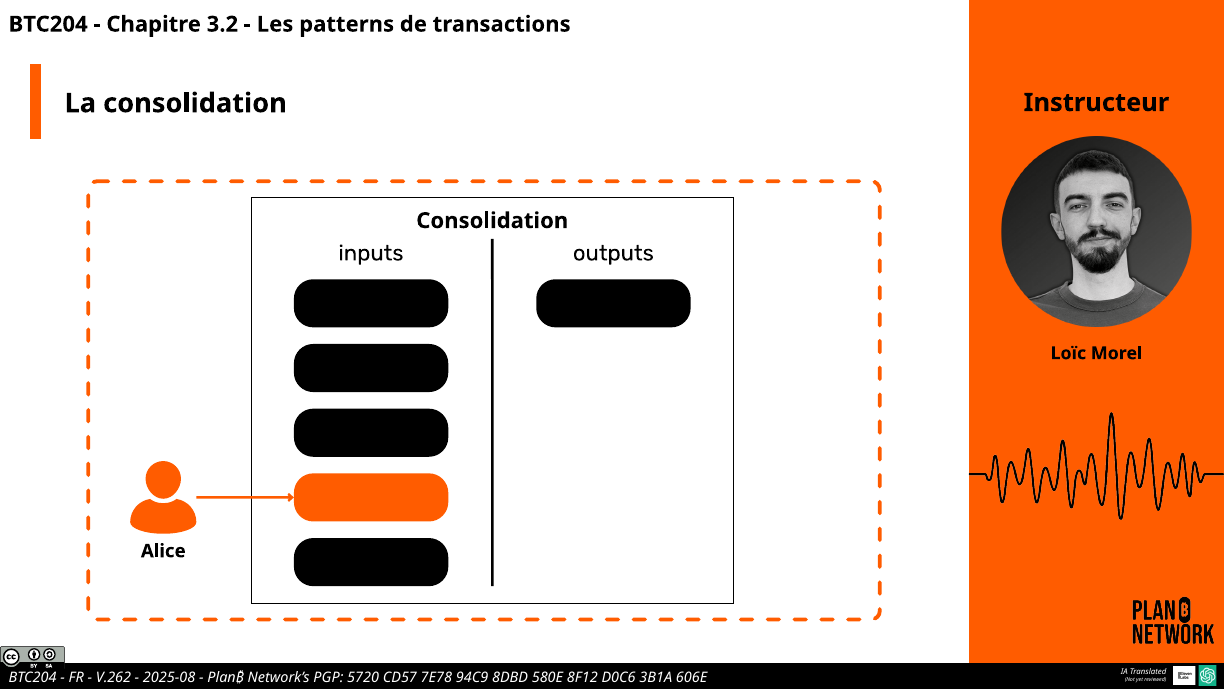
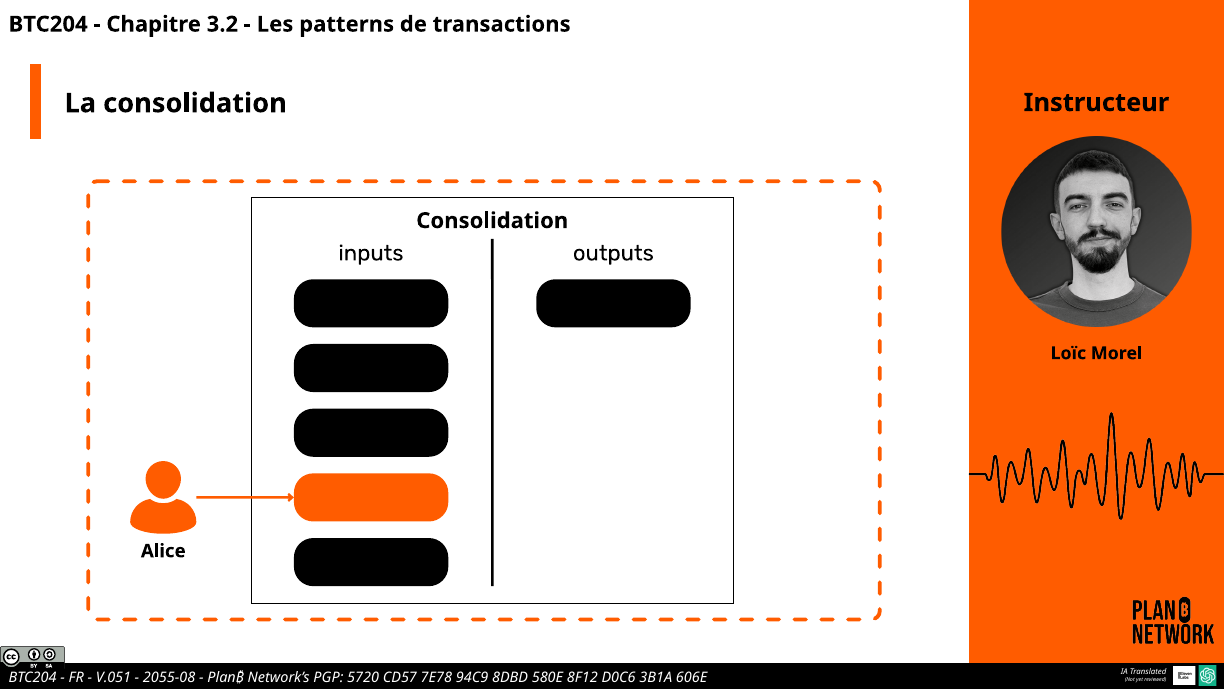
V.262: V.262 -> V.051 (113, 677)
2025-08: 2025-08 -> 2055-08 (169, 677)
